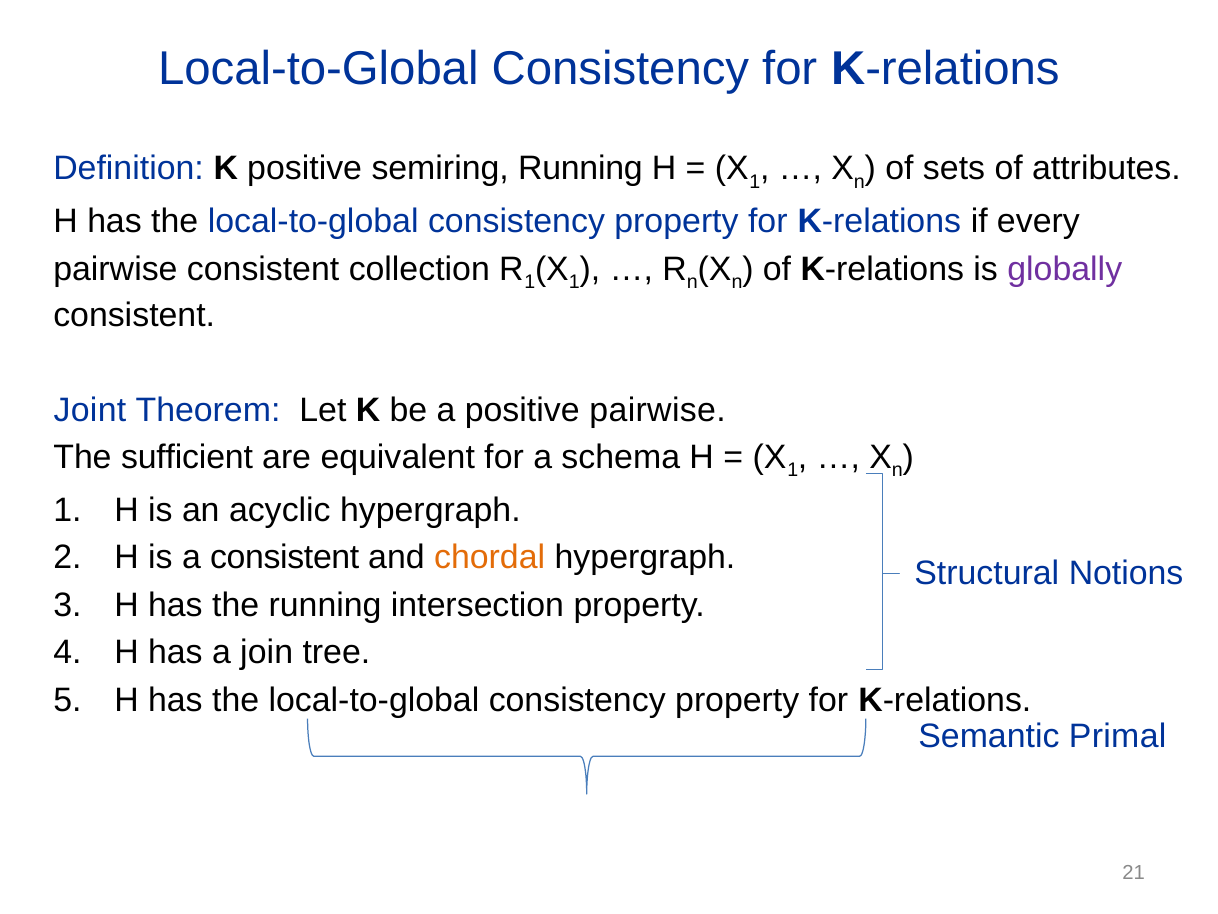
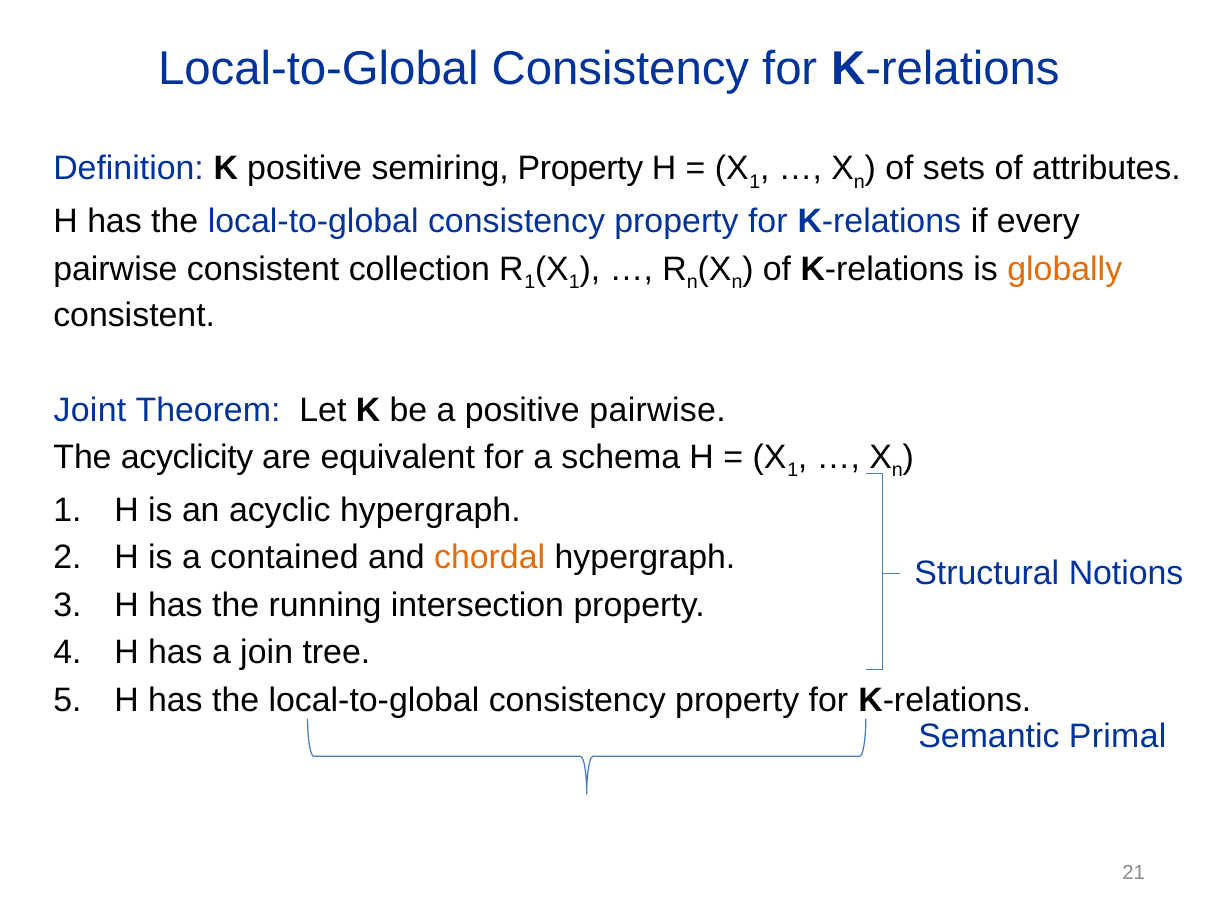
semiring Running: Running -> Property (580, 168)
globally colour: purple -> orange (1065, 269)
sufficient: sufficient -> acyclicity (187, 457)
a consistent: consistent -> contained (284, 557)
